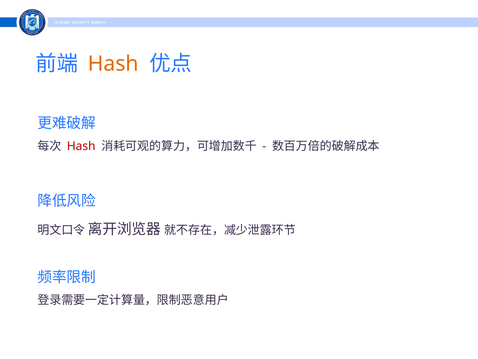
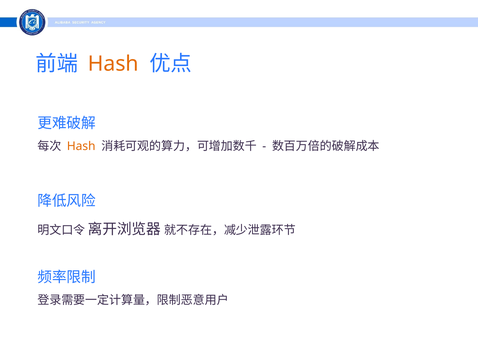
Hash colour: red -> orange (81, 146)
